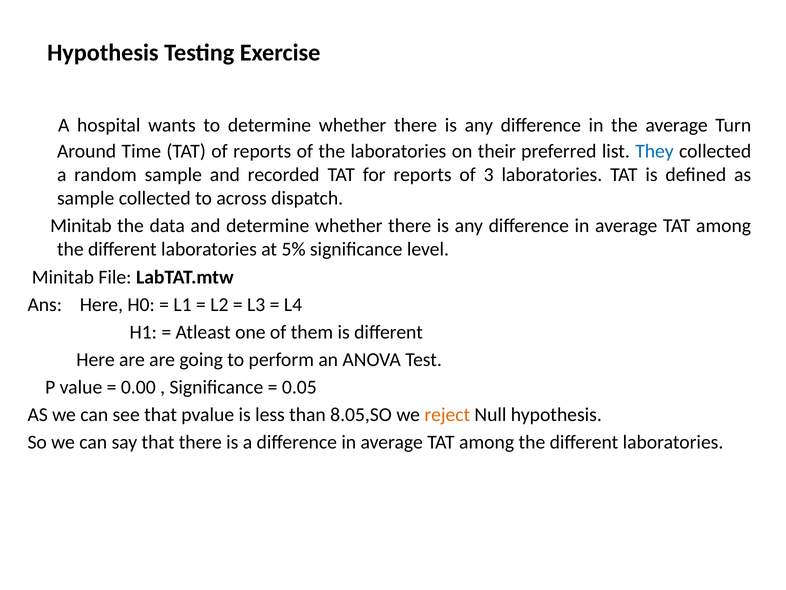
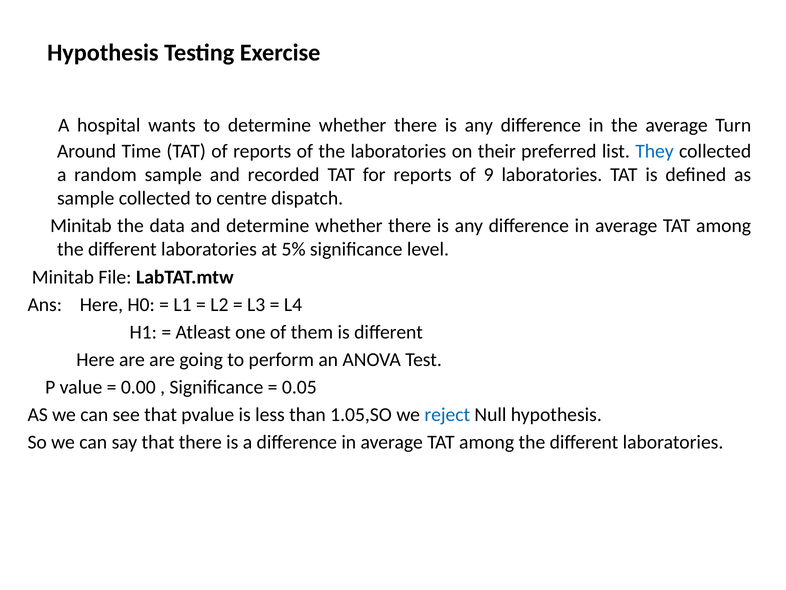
3: 3 -> 9 (489, 175)
across: across -> centre (242, 198)
8.05,SO: 8.05,SO -> 1.05,SO (361, 414)
reject colour: orange -> blue (447, 414)
